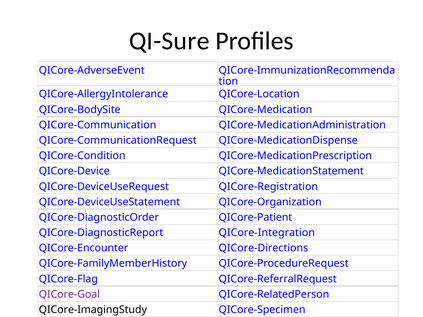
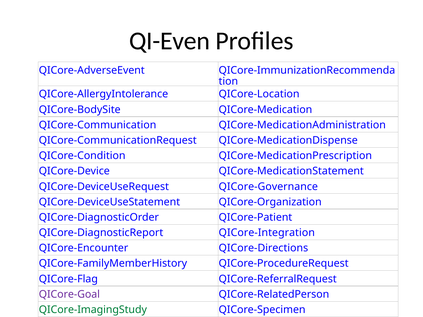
QI-Sure: QI-Sure -> QI-Even (170, 41)
QICore-Registration: QICore-Registration -> QICore-Governance (268, 187)
QICore-ImagingStudy colour: black -> green (93, 310)
